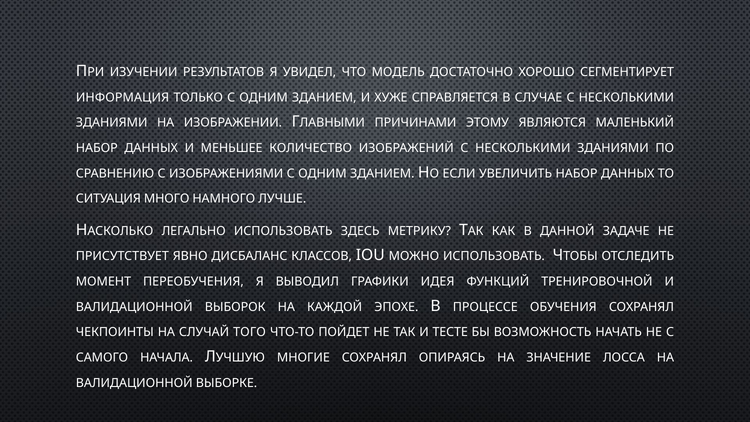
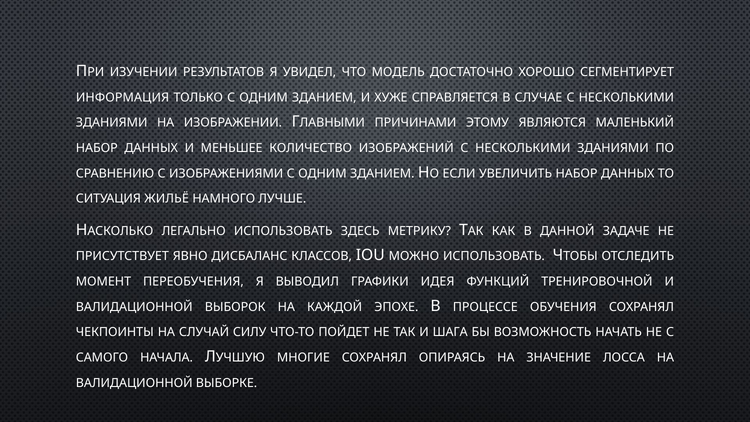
МНОГО: МНОГО -> ЖИЛЬЁ (167, 199)
ТОГО: ТОГО -> СИЛУ (250, 332)
ТЕСТЕ: ТЕСТЕ -> ШАГА (450, 332)
